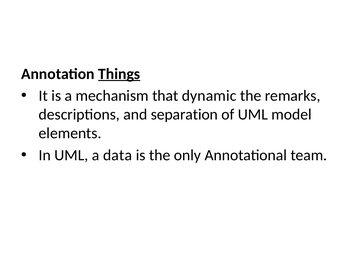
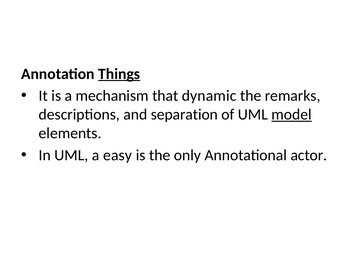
model underline: none -> present (292, 115)
data: data -> easy (118, 155)
team: team -> actor (309, 155)
